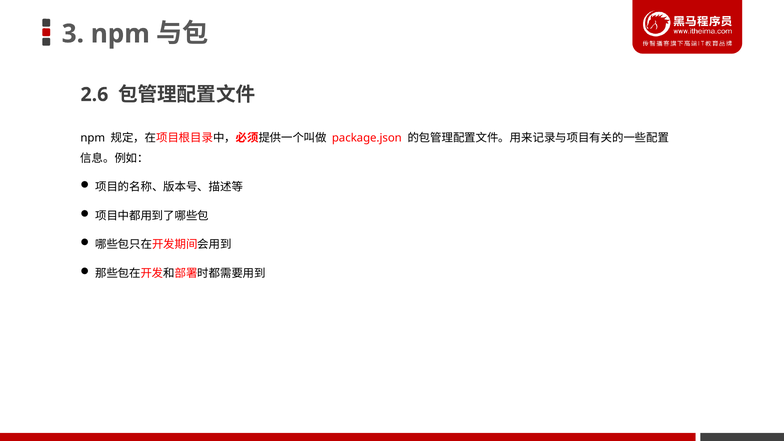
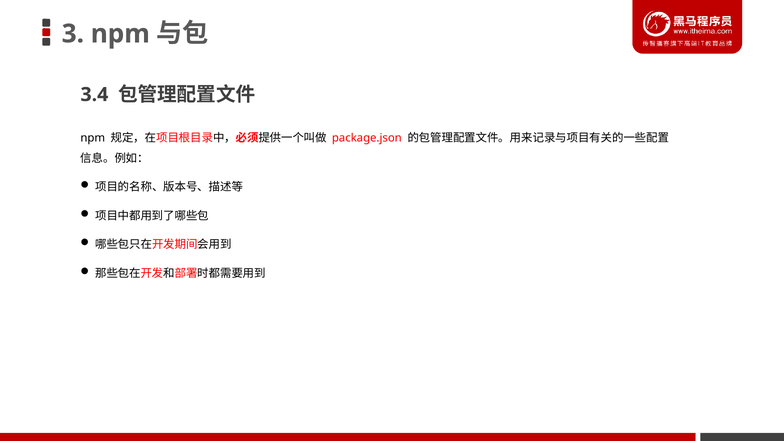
2.6: 2.6 -> 3.4 (94, 95)
